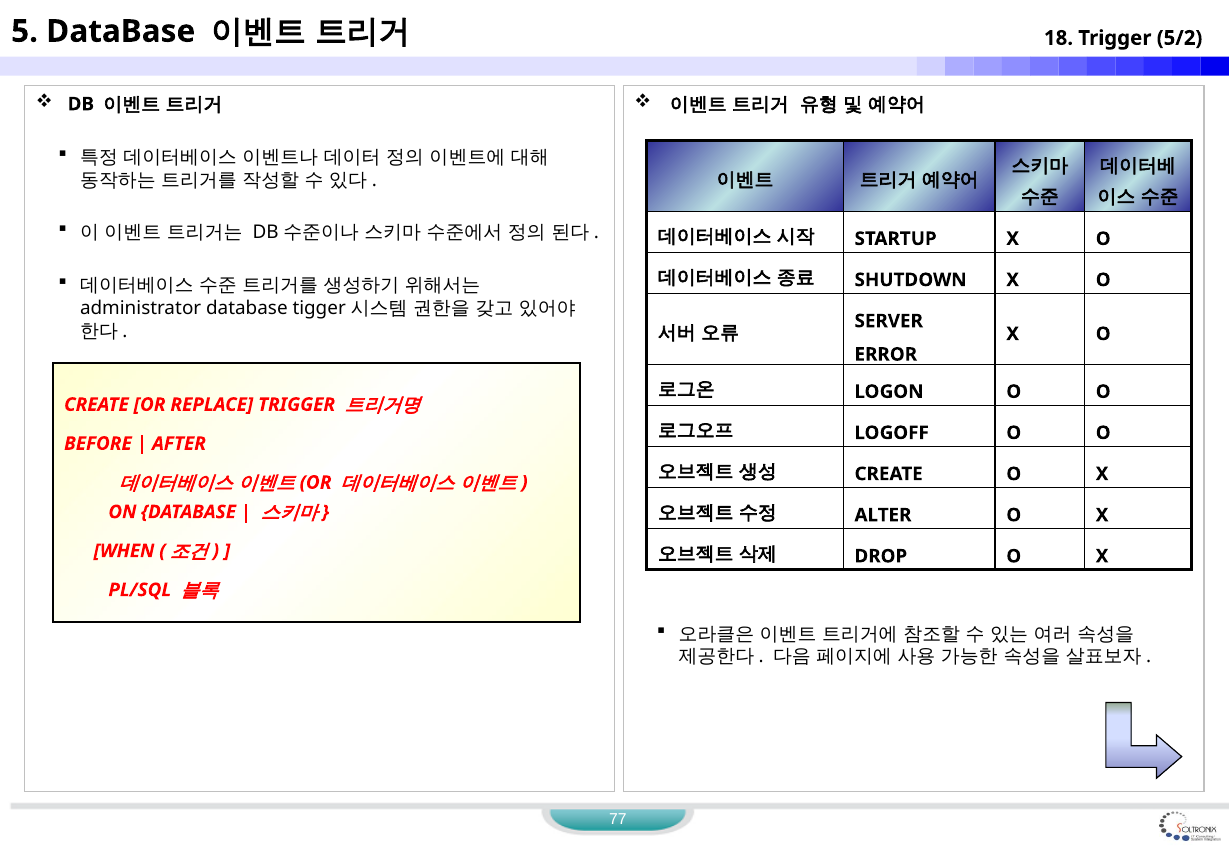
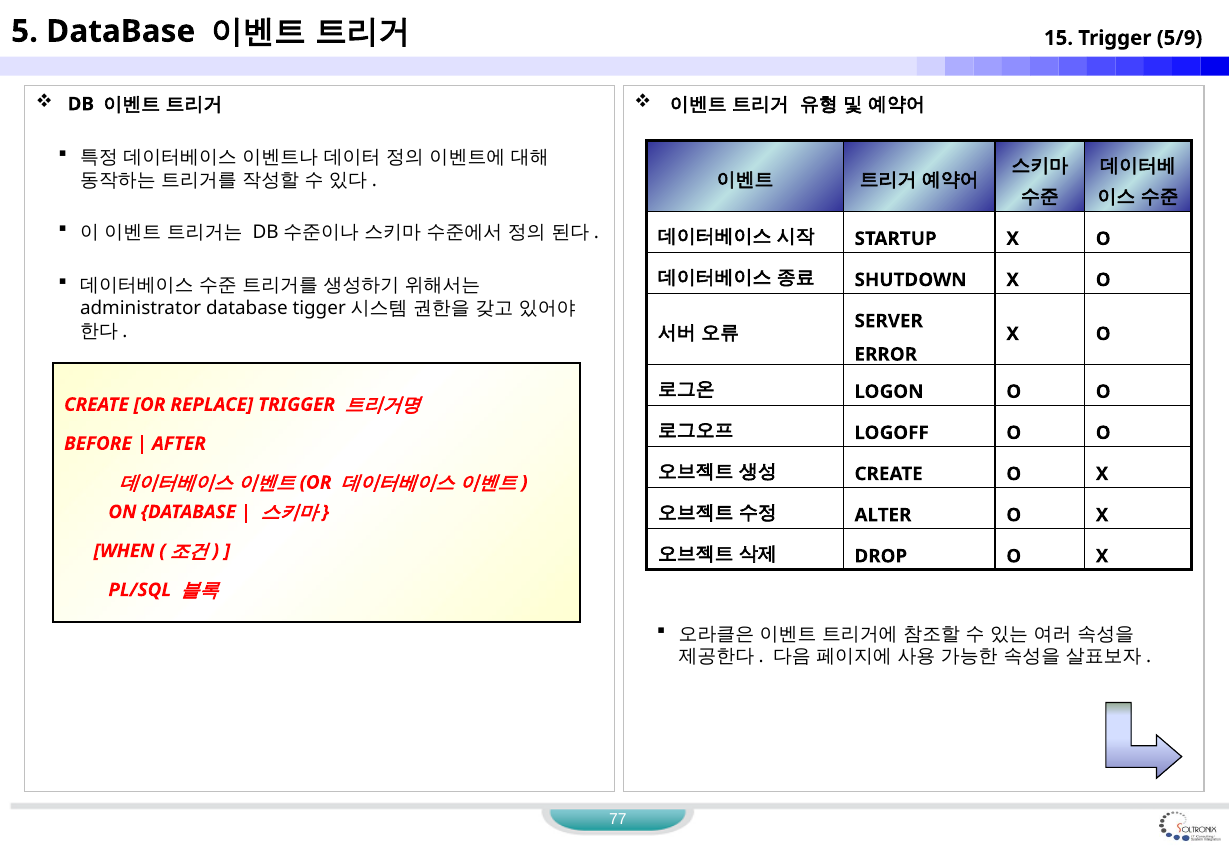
18: 18 -> 15 (1059, 38)
5/2: 5/2 -> 5/9 (1180, 38)
